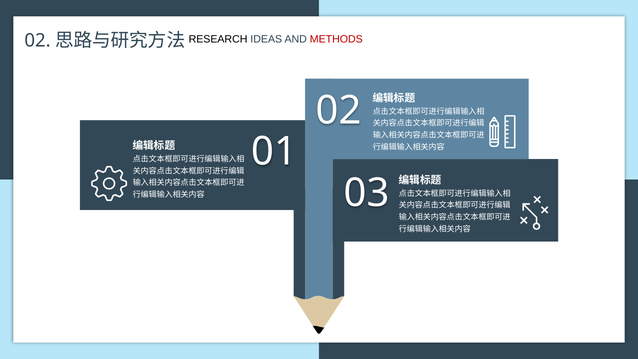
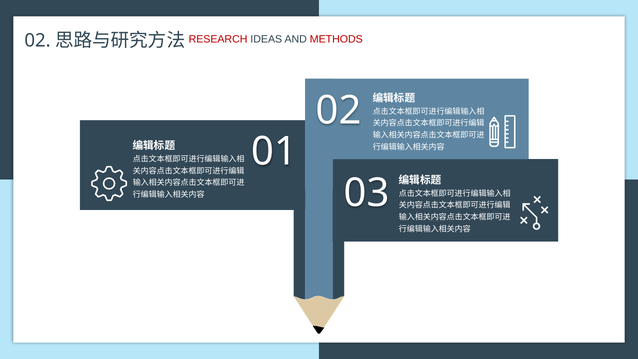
RESEARCH colour: black -> red (218, 39)
